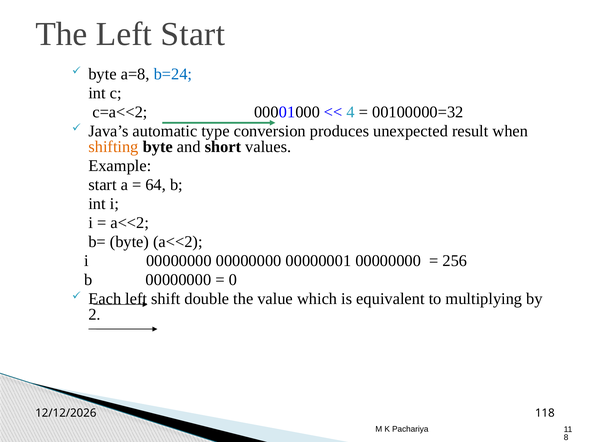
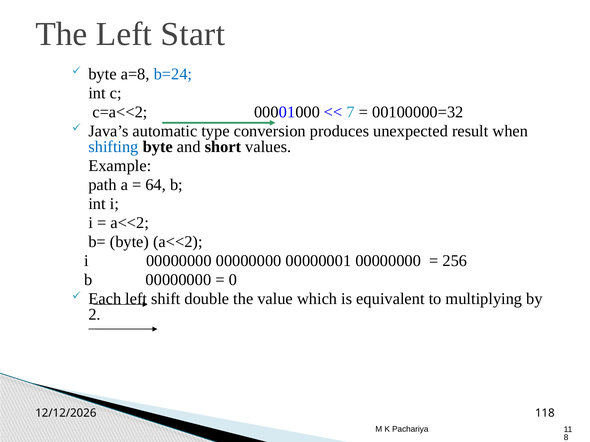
4: 4 -> 7 (351, 112)
shifting colour: orange -> blue (113, 147)
start: start -> path (103, 185)
